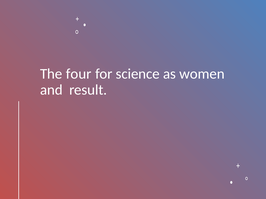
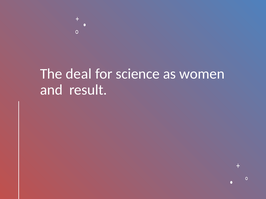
four: four -> deal (79, 74)
